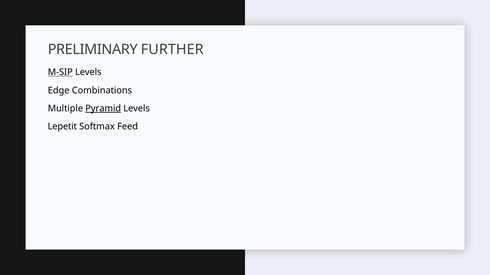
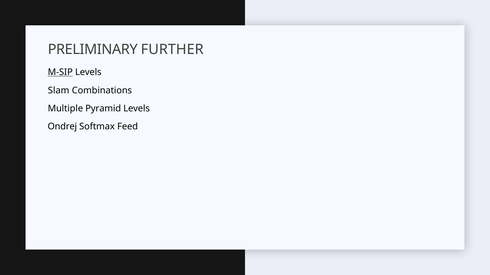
Edge: Edge -> Slam (59, 91)
Pyramid underline: present -> none (103, 109)
Lepetit: Lepetit -> Ondrej (62, 127)
